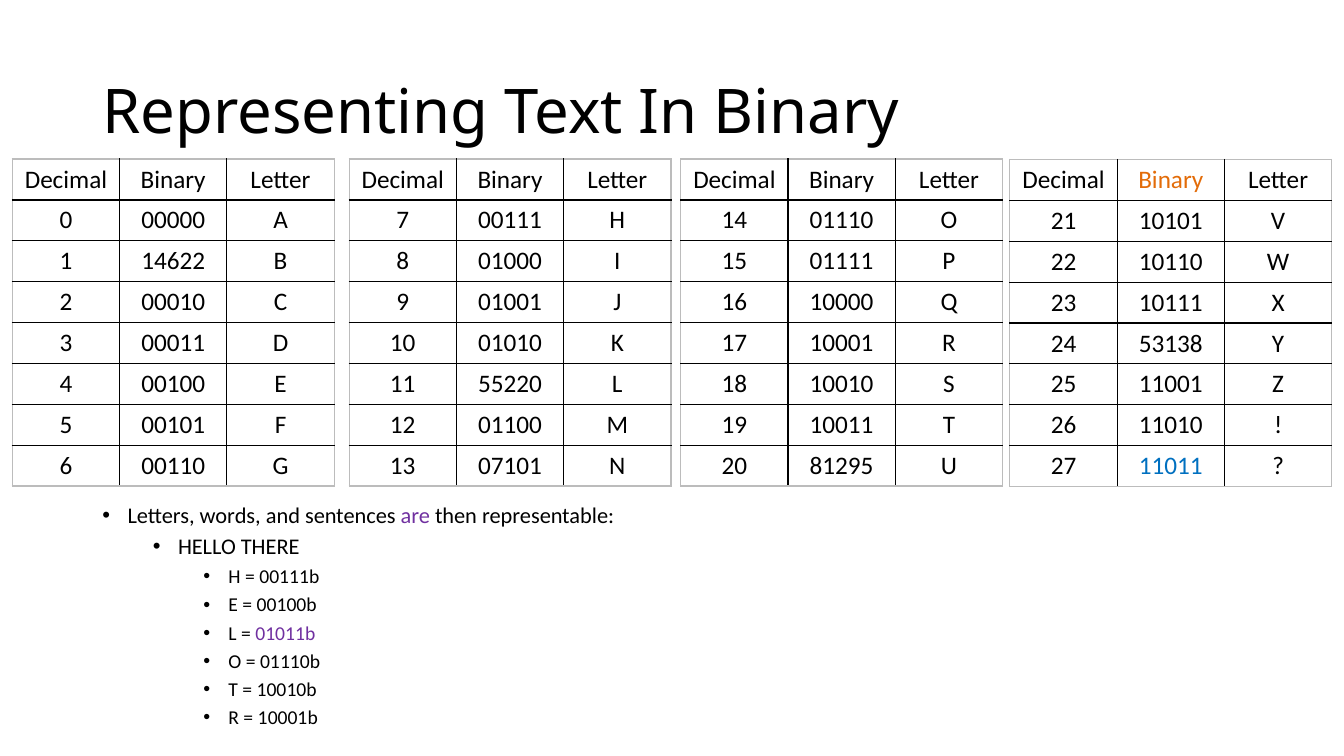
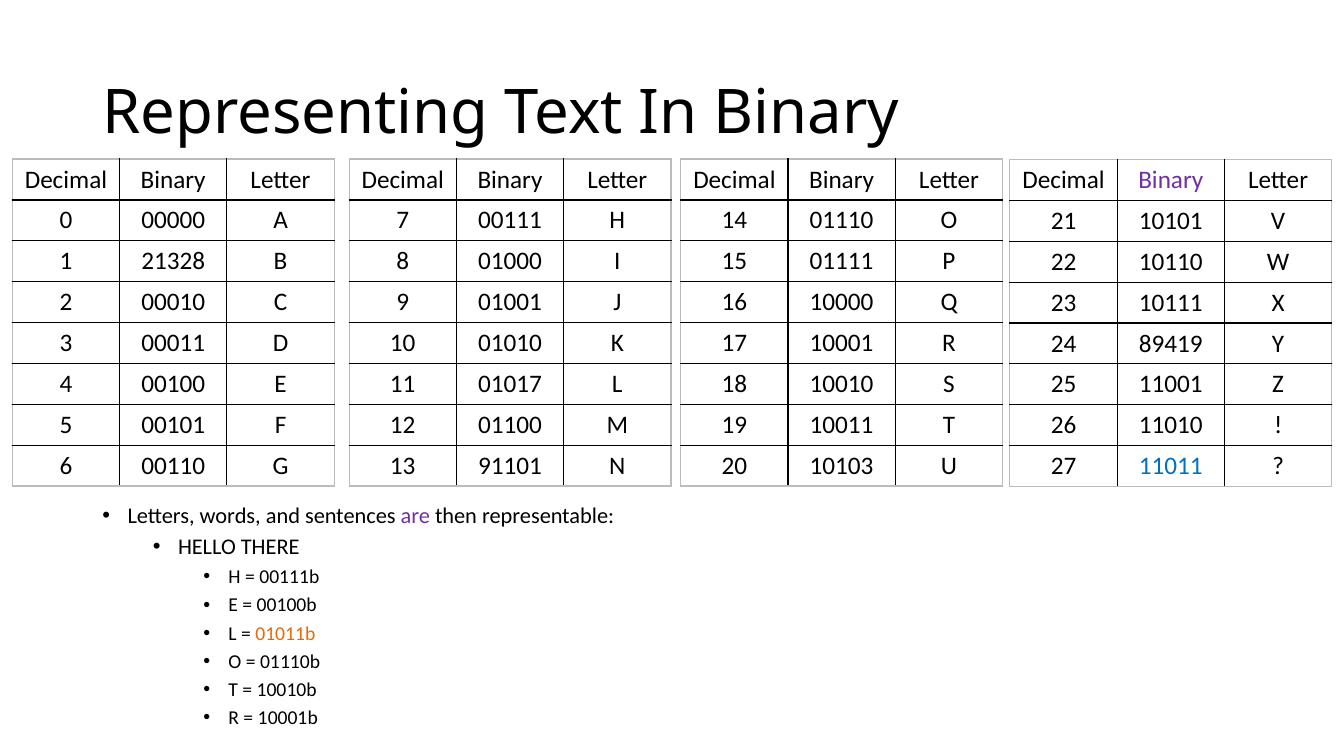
Binary colour: orange -> purple (1171, 180)
14622: 14622 -> 21328 (173, 262)
53138: 53138 -> 89419 (1171, 344)
55220: 55220 -> 01017 (510, 384)
07101: 07101 -> 91101 (510, 466)
81295: 81295 -> 10103 (842, 466)
01011b colour: purple -> orange (285, 634)
